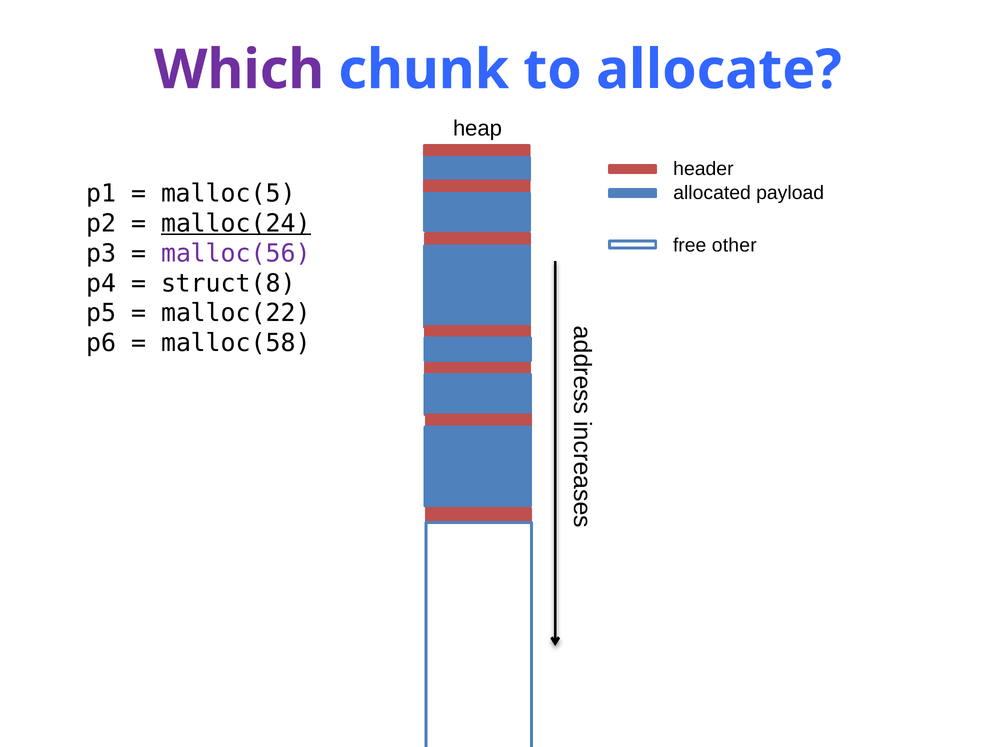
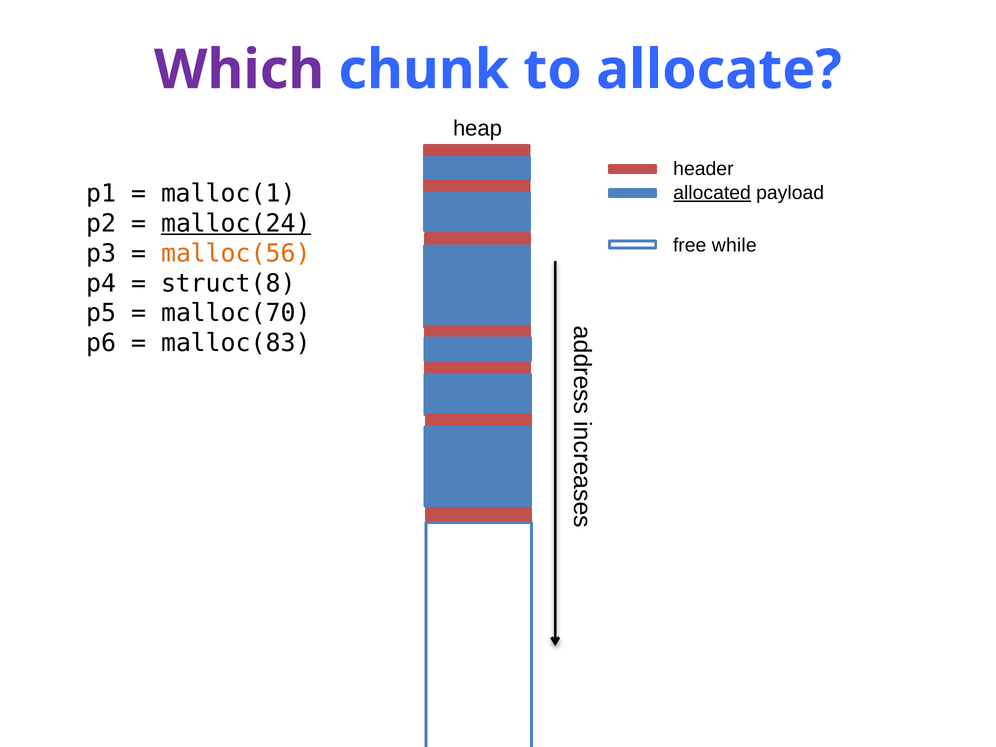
malloc(5: malloc(5 -> malloc(1 (228, 194)
allocated underline: none -> present (712, 193)
other: other -> while (734, 245)
malloc(56 colour: purple -> orange (236, 253)
malloc(22: malloc(22 -> malloc(70 (236, 313)
malloc(58: malloc(58 -> malloc(83 (236, 343)
